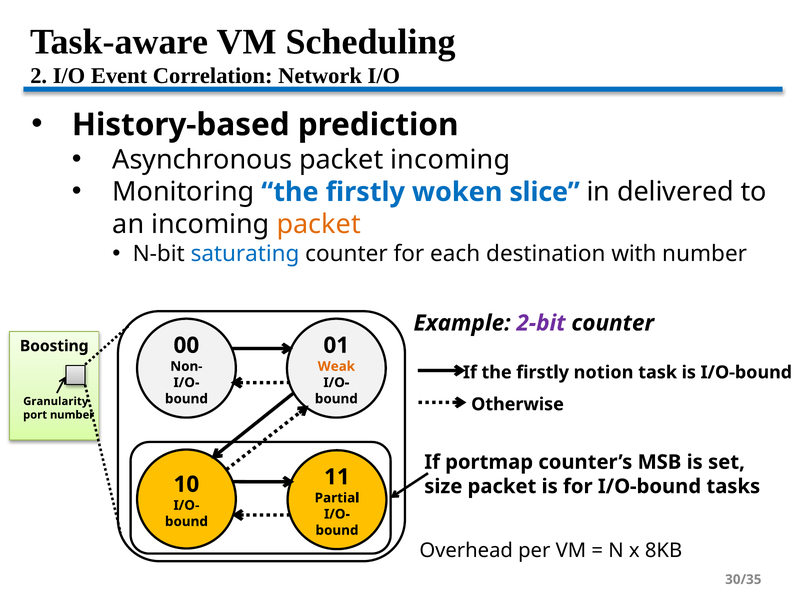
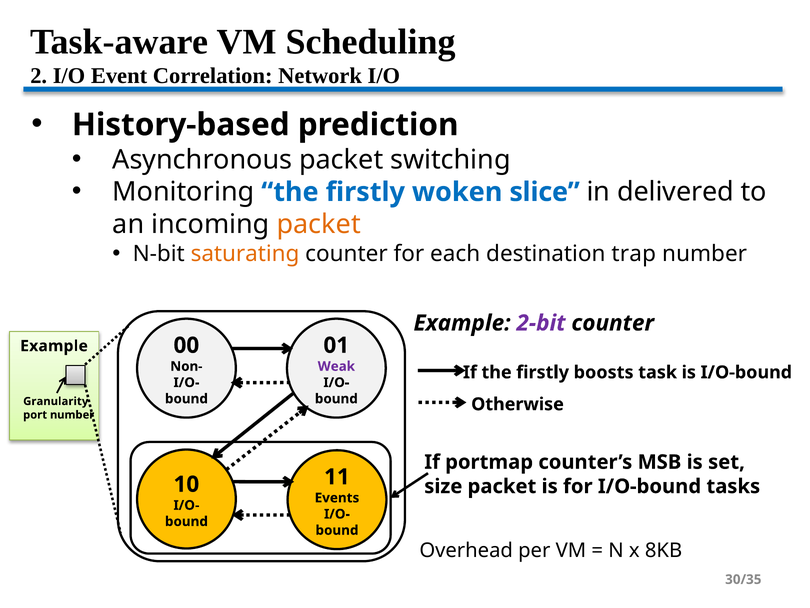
packet incoming: incoming -> switching (450, 159)
saturating colour: blue -> orange (245, 254)
with: with -> trap (634, 254)
Boosting: Boosting -> Example (54, 346)
Weak colour: orange -> purple (336, 366)
notion: notion -> boosts (604, 372)
Partial: Partial -> Events (337, 497)
